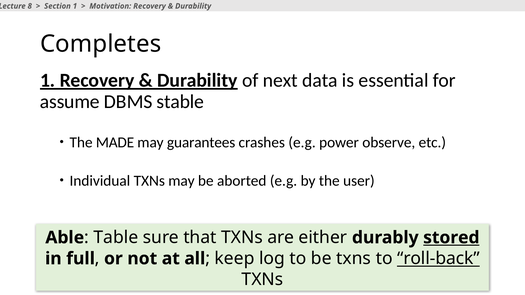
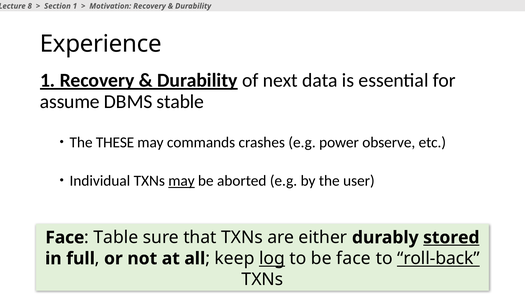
Completes: Completes -> Experience (101, 44)
MADE: MADE -> THESE (115, 143)
guarantees: guarantees -> commands (201, 143)
may underline: none -> present (181, 181)
Able: Able -> Face (65, 238)
log underline: none -> present (272, 259)
be txns: txns -> face (354, 259)
